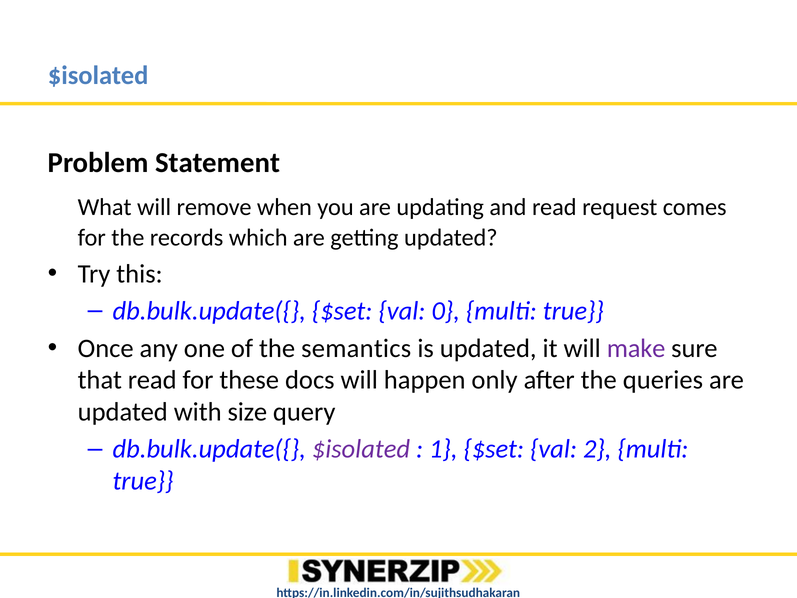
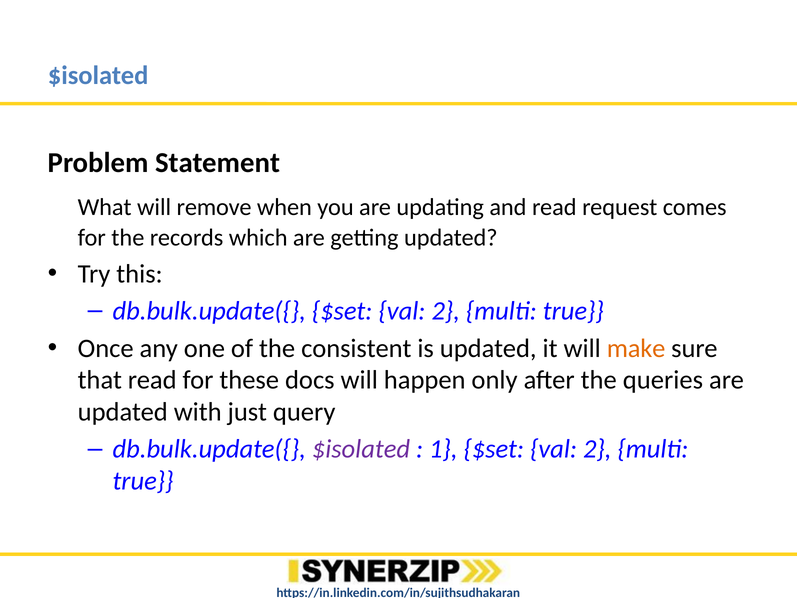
db.bulk.update({ $set val 0: 0 -> 2 (446, 311)
semantics: semantics -> consistent (356, 348)
make colour: purple -> orange (636, 348)
size: size -> just (247, 412)
